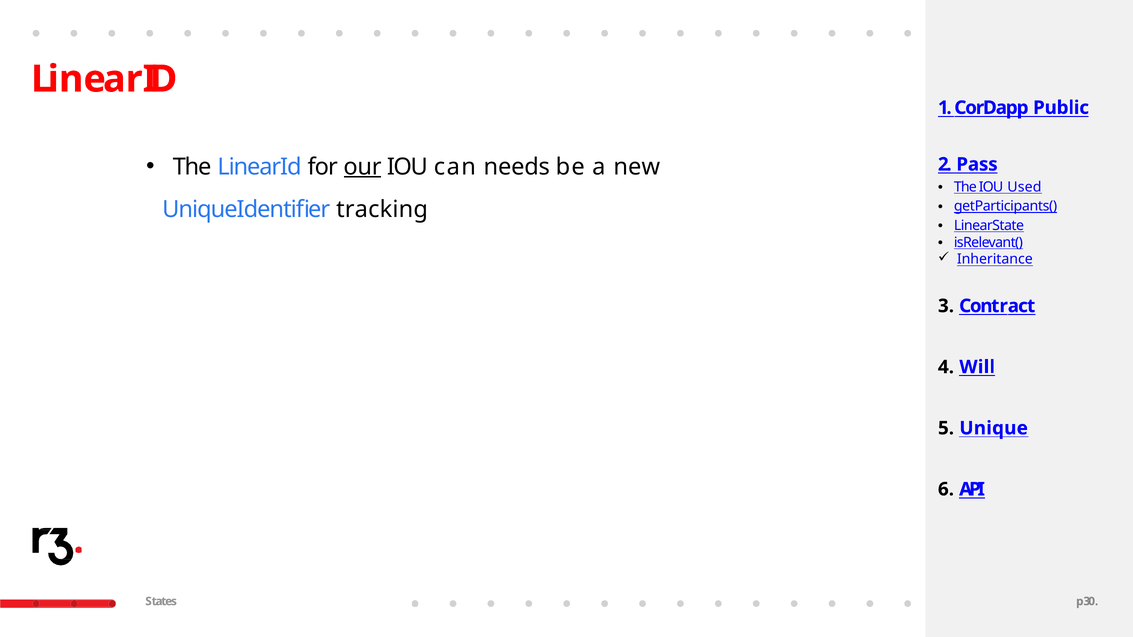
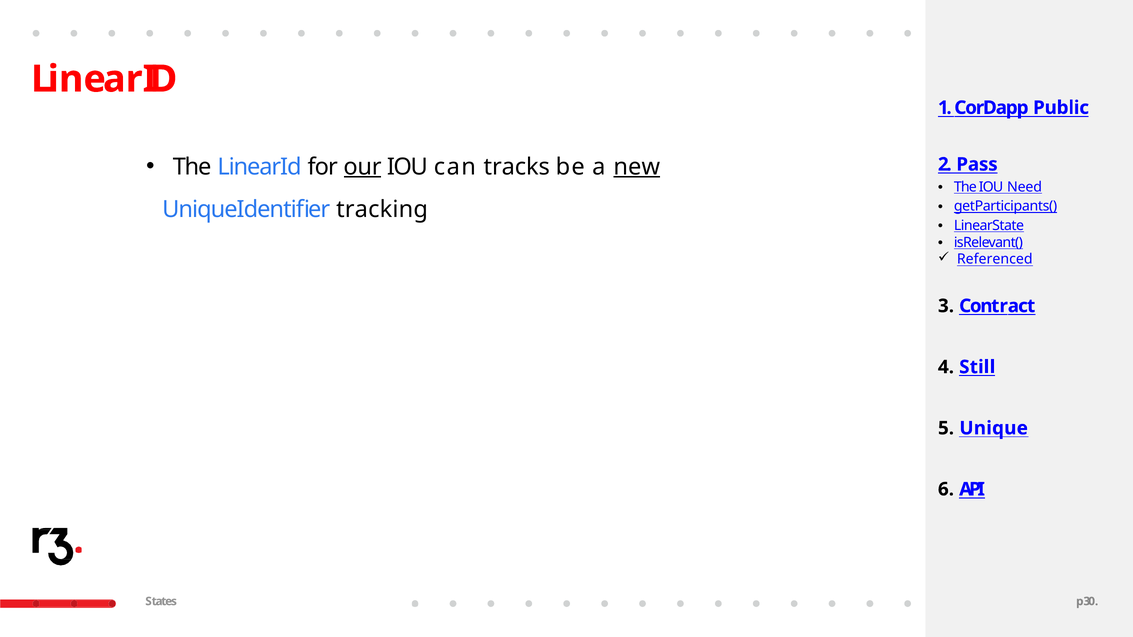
needs: needs -> tracks (517, 167)
new underline: none -> present (637, 167)
Used: Used -> Need (1025, 187)
Inheritance: Inheritance -> Referenced (995, 259)
Will: Will -> Still (977, 367)
